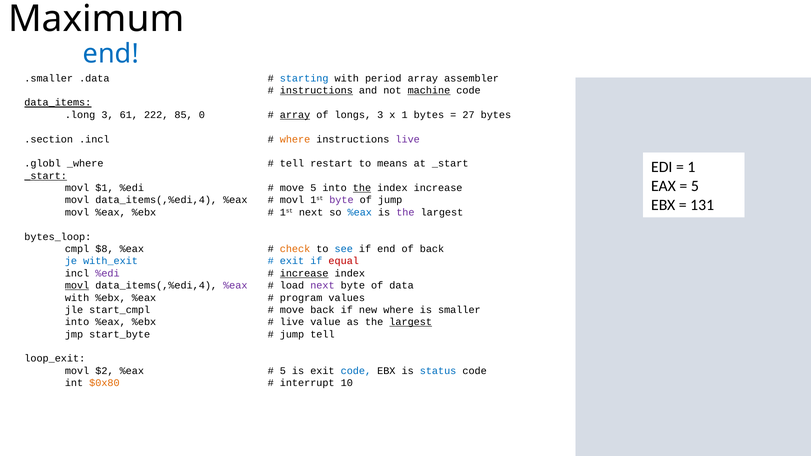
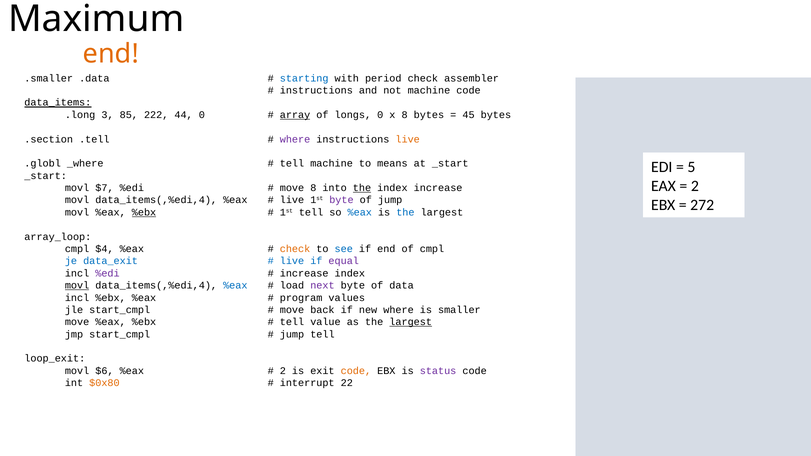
end colour: blue -> orange (111, 54)
period array: array -> check (423, 78)
instructions underline: present -> none (316, 90)
machine underline: present -> none (429, 90)
61: 61 -> 85 (129, 115)
85: 85 -> 44 (184, 115)
longs 3: 3 -> 0 (380, 115)
x 1: 1 -> 8 (405, 115)
27: 27 -> 45 (469, 115)
.incl: .incl -> .tell (94, 139)
where colour: orange -> purple (295, 139)
live colour: purple -> orange (408, 139)
tell restart: restart -> machine (332, 164)
1: 1 -> 5 (691, 167)
_start underline: present -> none (46, 176)
5: 5 -> 2 (695, 186)
$1: $1 -> $7 (104, 188)
move 5: 5 -> 8 (313, 188)
movl: movl -> live (292, 200)
131: 131 -> 272 (702, 205)
%ebx underline: none -> present (144, 212)
1st next: next -> tell (311, 212)
the colour: purple -> blue (405, 212)
bytes_loop: bytes_loop -> array_loop (58, 237)
$8: $8 -> $4 (104, 249)
of back: back -> cmpl (432, 249)
with_exit: with_exit -> data_exit (111, 261)
exit: exit -> live (292, 261)
equal colour: red -> purple (344, 261)
increase underline: present -> none (304, 273)
%eax colour: purple -> blue (235, 286)
with: with -> incl (77, 298)
into: into -> move (77, 322)
live: live -> tell (292, 322)
jmp start_byte: start_byte -> start_cmpl (120, 334)
$2: $2 -> $6 (104, 371)
5: 5 -> 2 (283, 371)
code colour: blue -> orange (356, 371)
status colour: blue -> purple (438, 371)
10: 10 -> 22 (347, 383)
